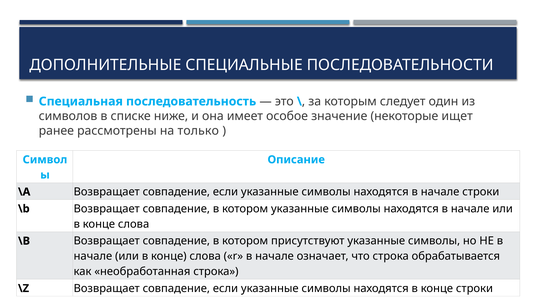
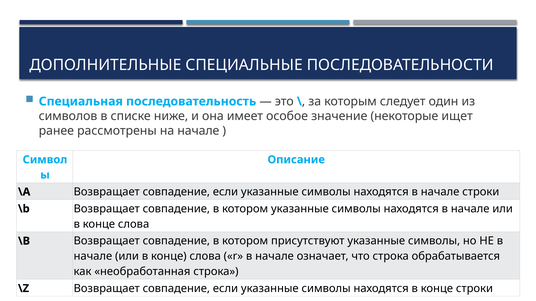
на только: только -> начале (198, 131)
